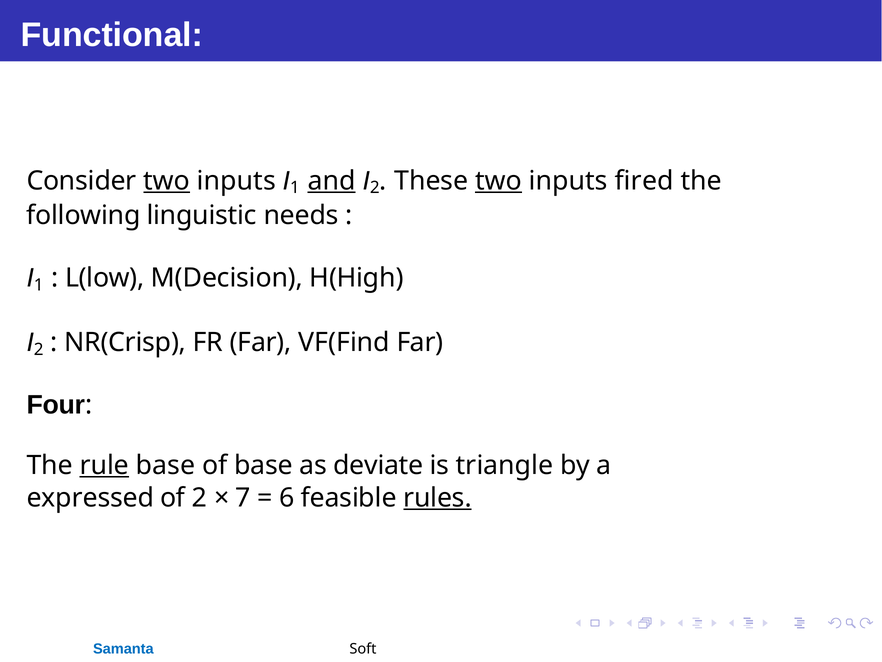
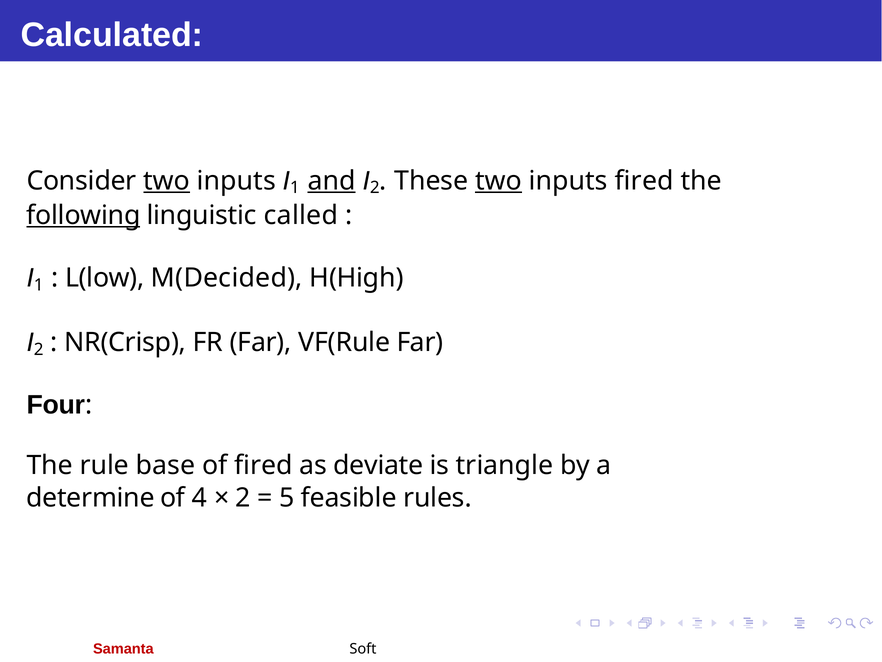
Functional: Functional -> Calculated (112, 35)
following underline: none -> present (83, 215)
needs: needs -> called (301, 215)
M(Decision: M(Decision -> M(Decided (227, 278)
VF(Find: VF(Find -> VF(Rule (344, 343)
rule underline: present -> none (104, 465)
of base: base -> fired (263, 465)
expressed: expressed -> determine (90, 498)
of 2: 2 -> 4 (199, 498)
7: 7 -> 2 (243, 498)
6: 6 -> 5 (287, 498)
rules underline: present -> none (438, 498)
Samanta colour: blue -> red (123, 649)
